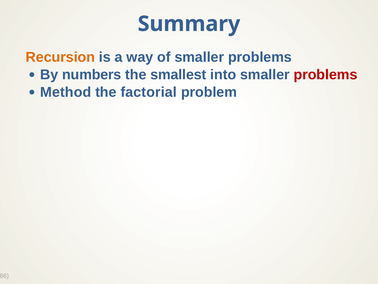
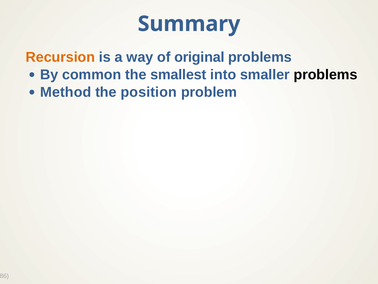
of smaller: smaller -> original (199, 57)
numbers: numbers -> common (92, 74)
problems colour: red -> black (326, 74)
factorial: factorial -> position (149, 92)
